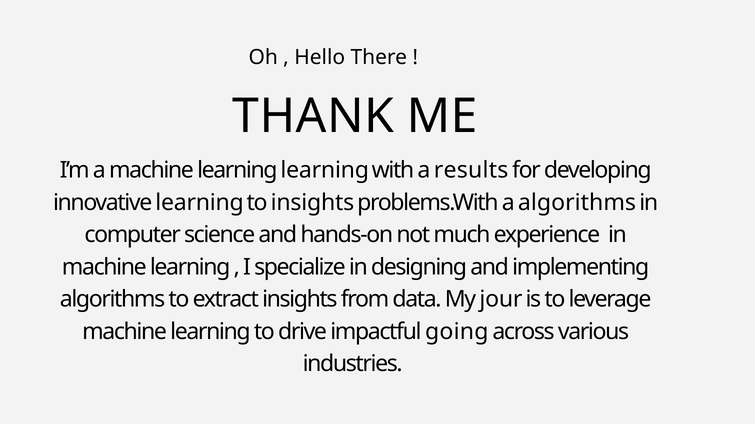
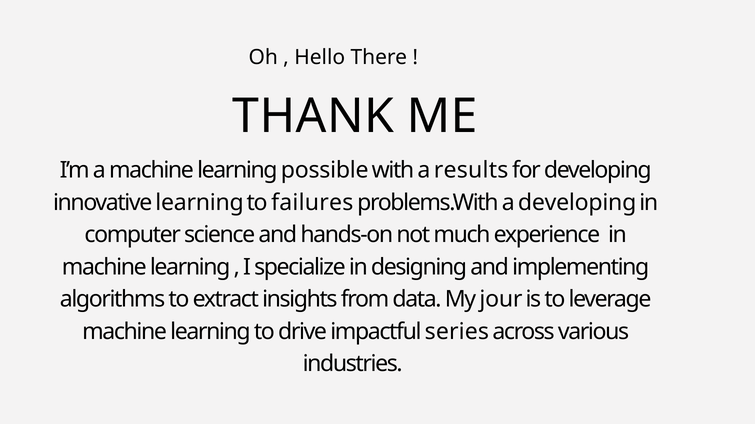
learning learning: learning -> possible (325, 170)
to insights: insights -> failures (312, 203)
a algorithms: algorithms -> developing (577, 203)
going: going -> series (457, 332)
